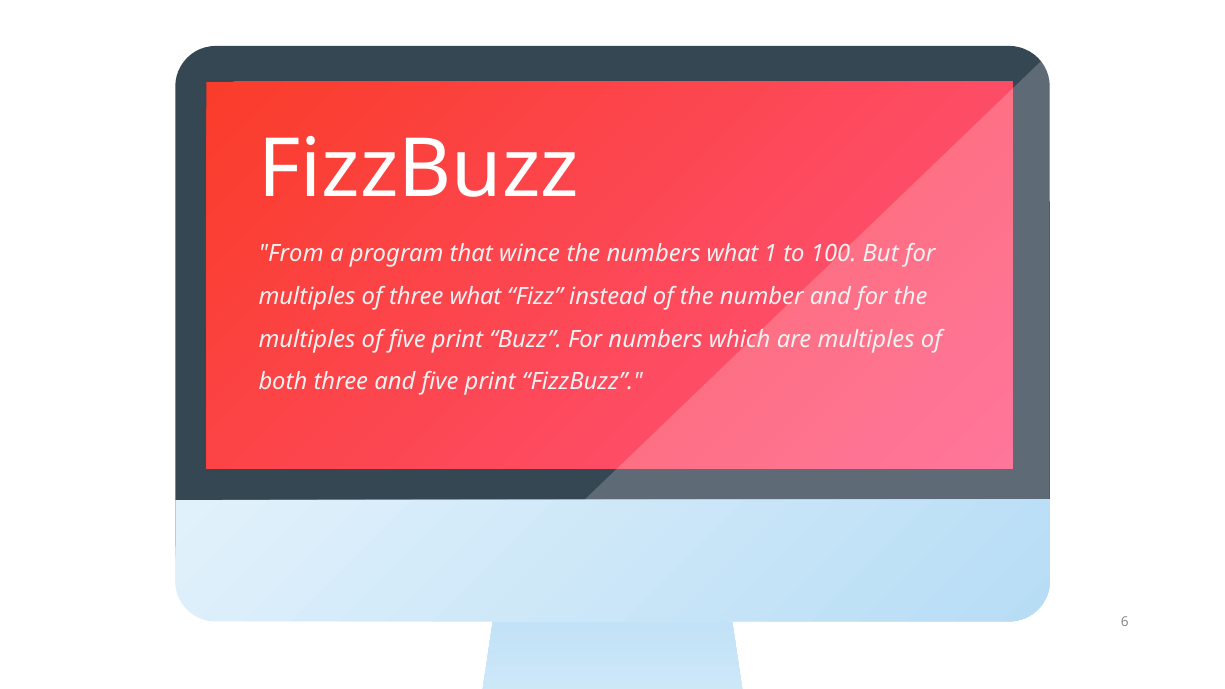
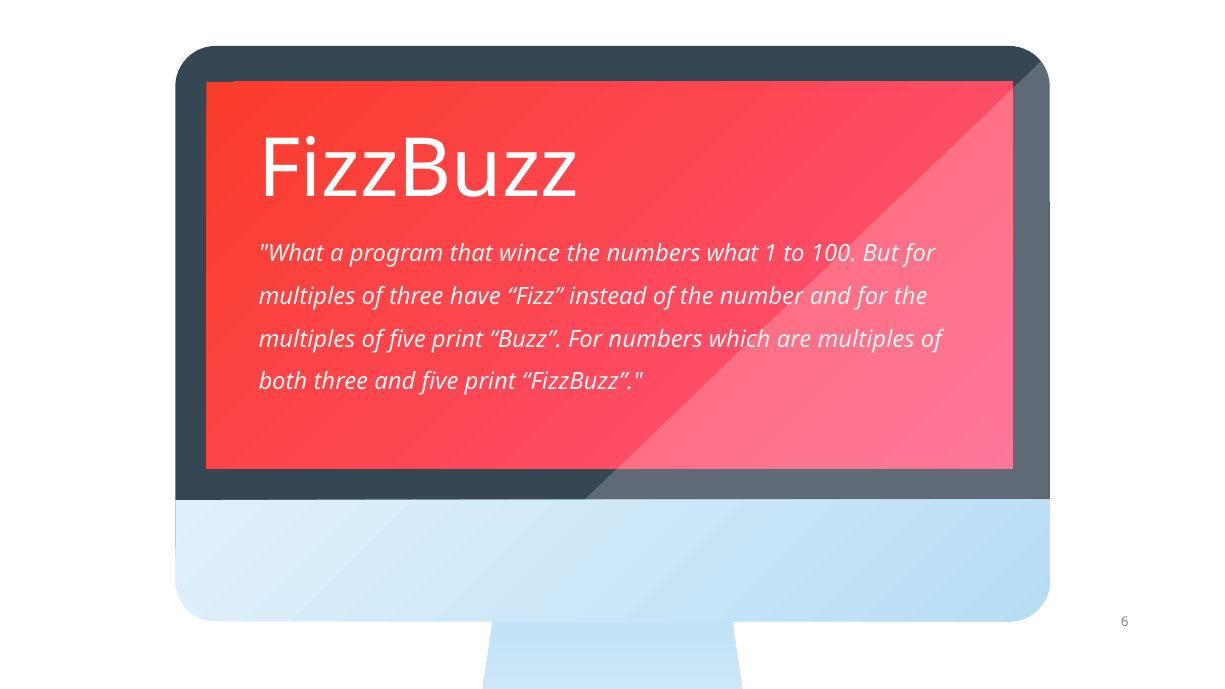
From: From -> What (291, 254)
three what: what -> have (475, 296)
